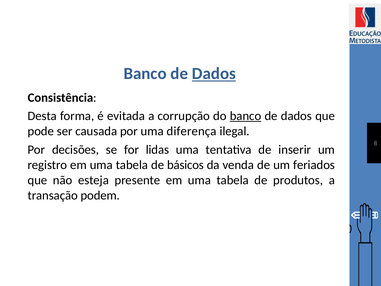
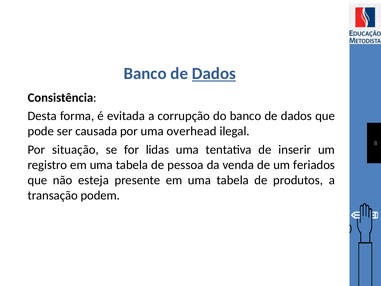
banco underline: present -> none (246, 116)
diferença: diferença -> overhead (192, 131)
decisões: decisões -> situação (75, 150)
básicos: básicos -> pessoa (185, 165)
